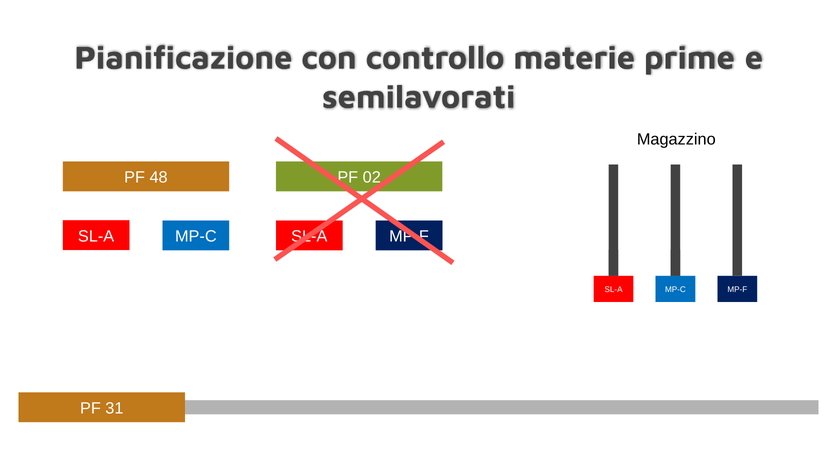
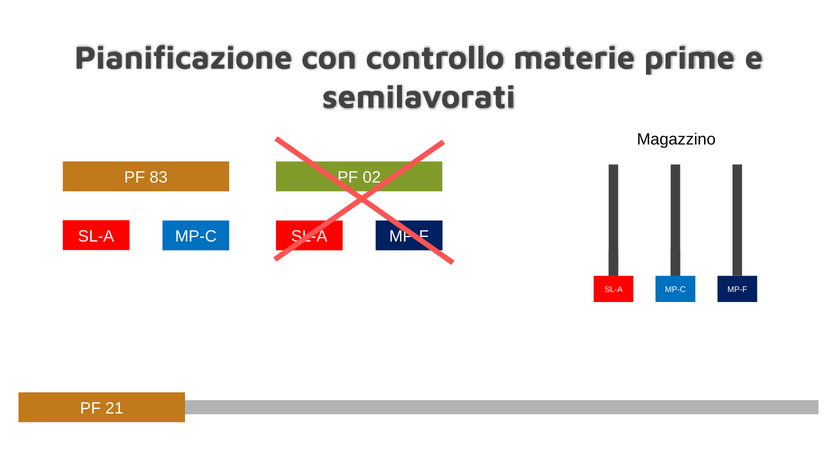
48: 48 -> 83 (159, 178)
31: 31 -> 21 (114, 409)
